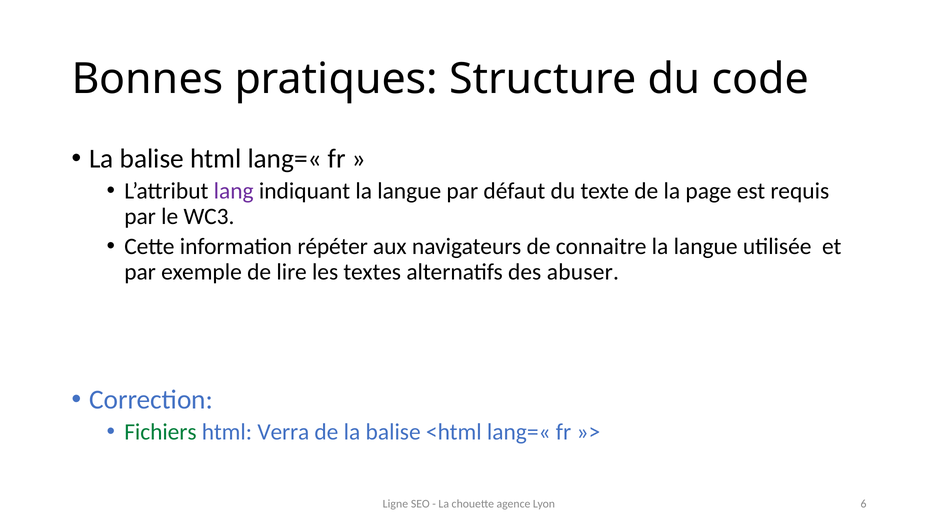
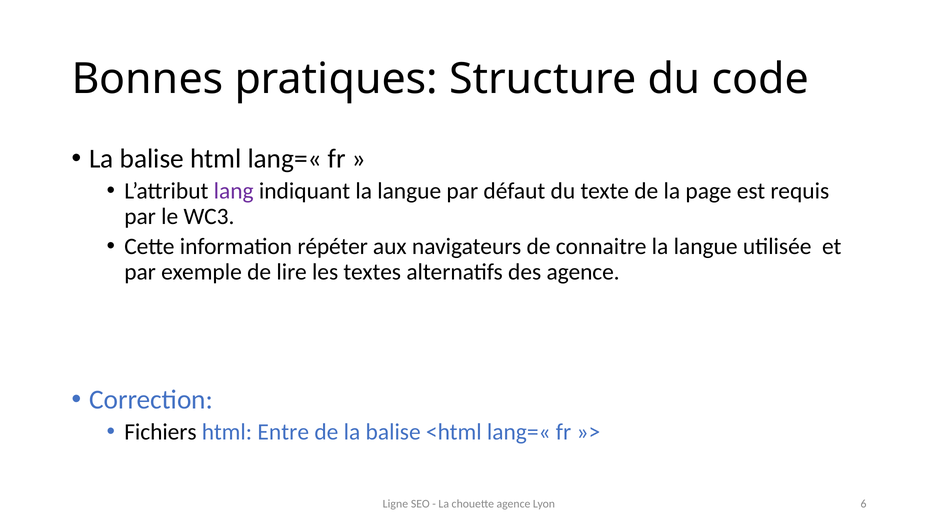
des abuser: abuser -> agence (583, 272)
Fichiers colour: green -> black (160, 432)
Verra: Verra -> Entre (283, 432)
